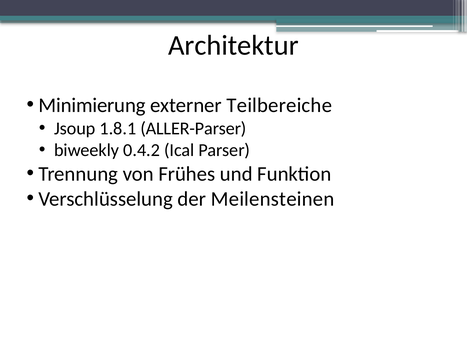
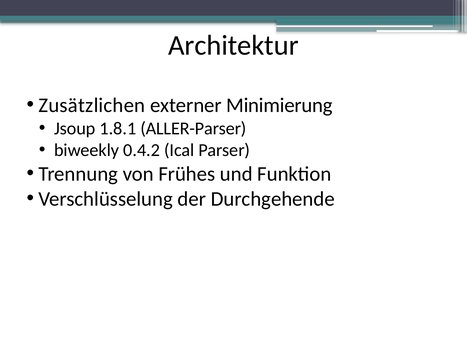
Minimierung: Minimierung -> Zusätzlichen (92, 105)
Teilbereiche: Teilbereiche -> Minimierung (279, 105)
Meilensteinen: Meilensteinen -> Durchgehende (273, 198)
